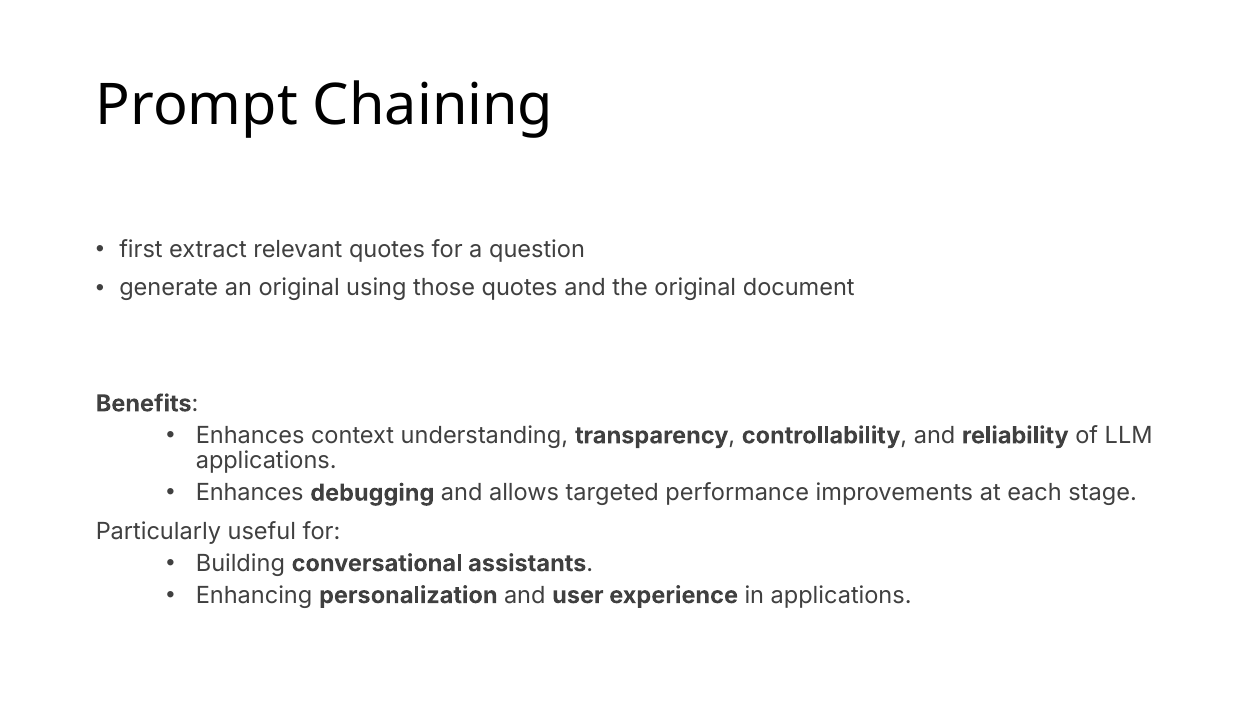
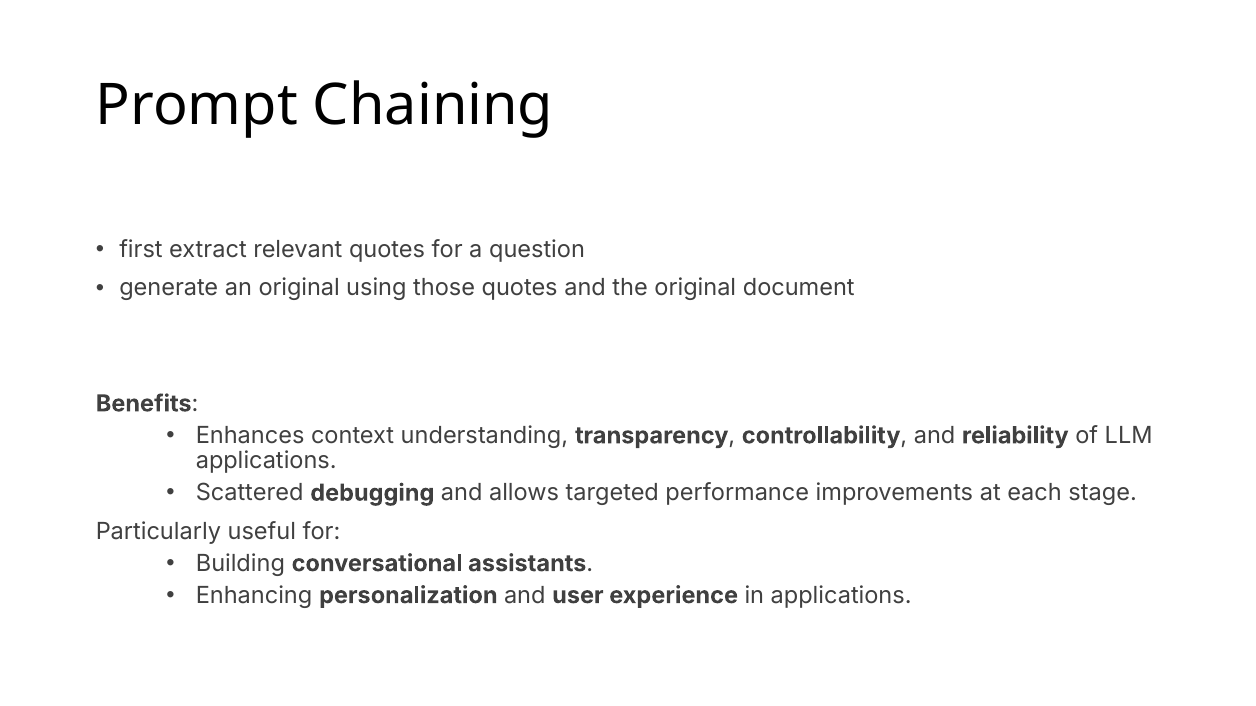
Enhances: Enhances -> Scattered (250, 493)
